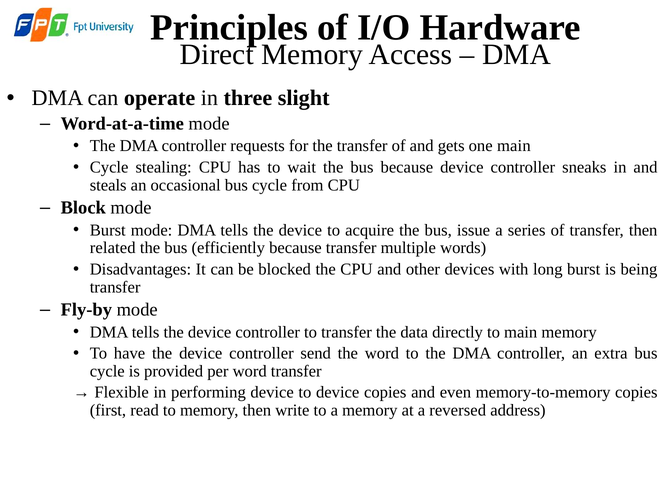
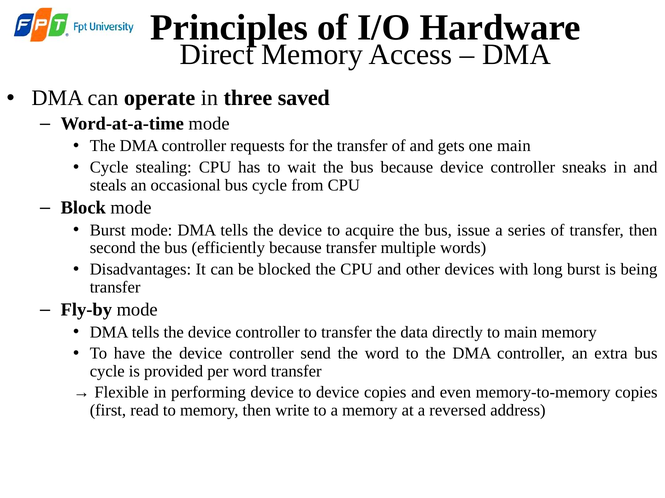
slight: slight -> saved (304, 98)
related: related -> second (113, 248)
